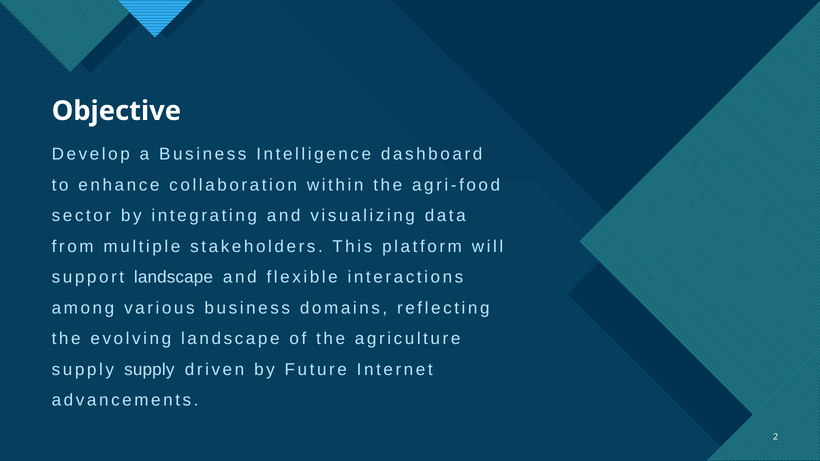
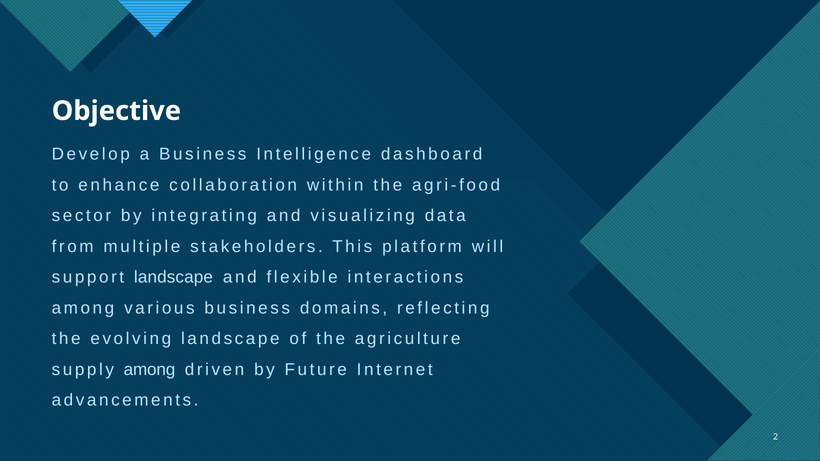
supply supply: supply -> among (149, 370)
